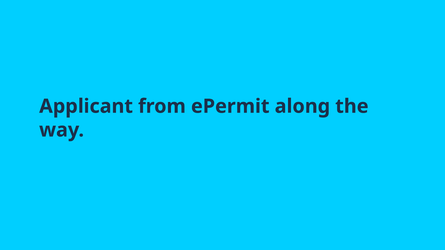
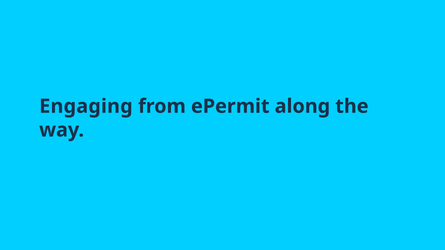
Applicant: Applicant -> Engaging (86, 106)
